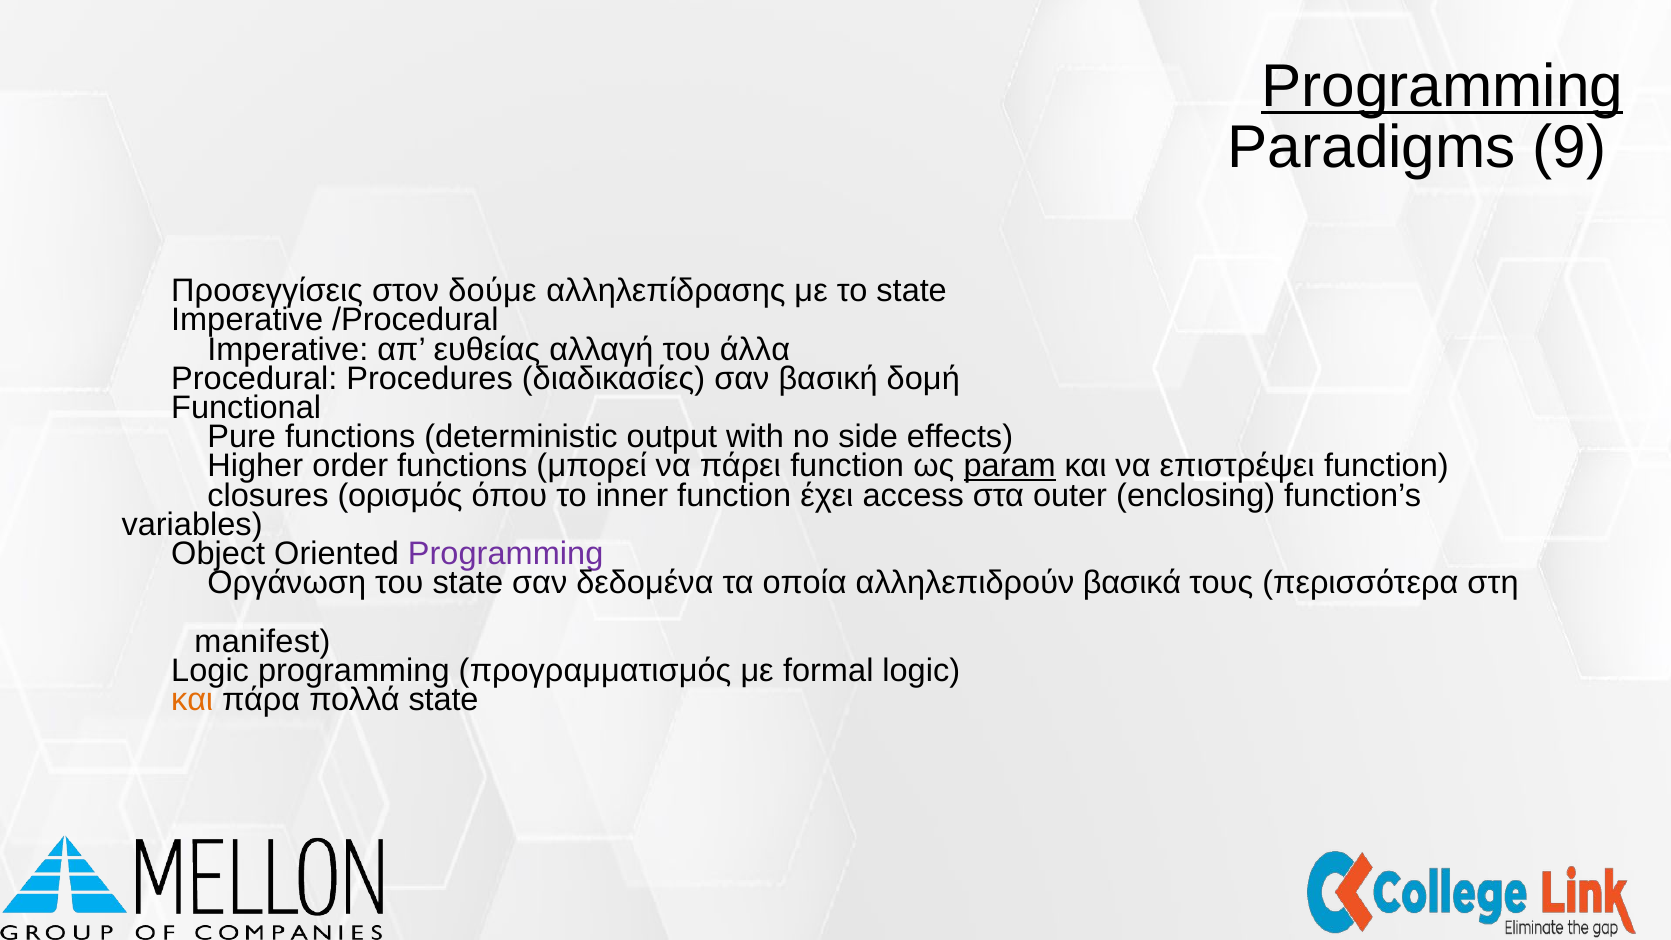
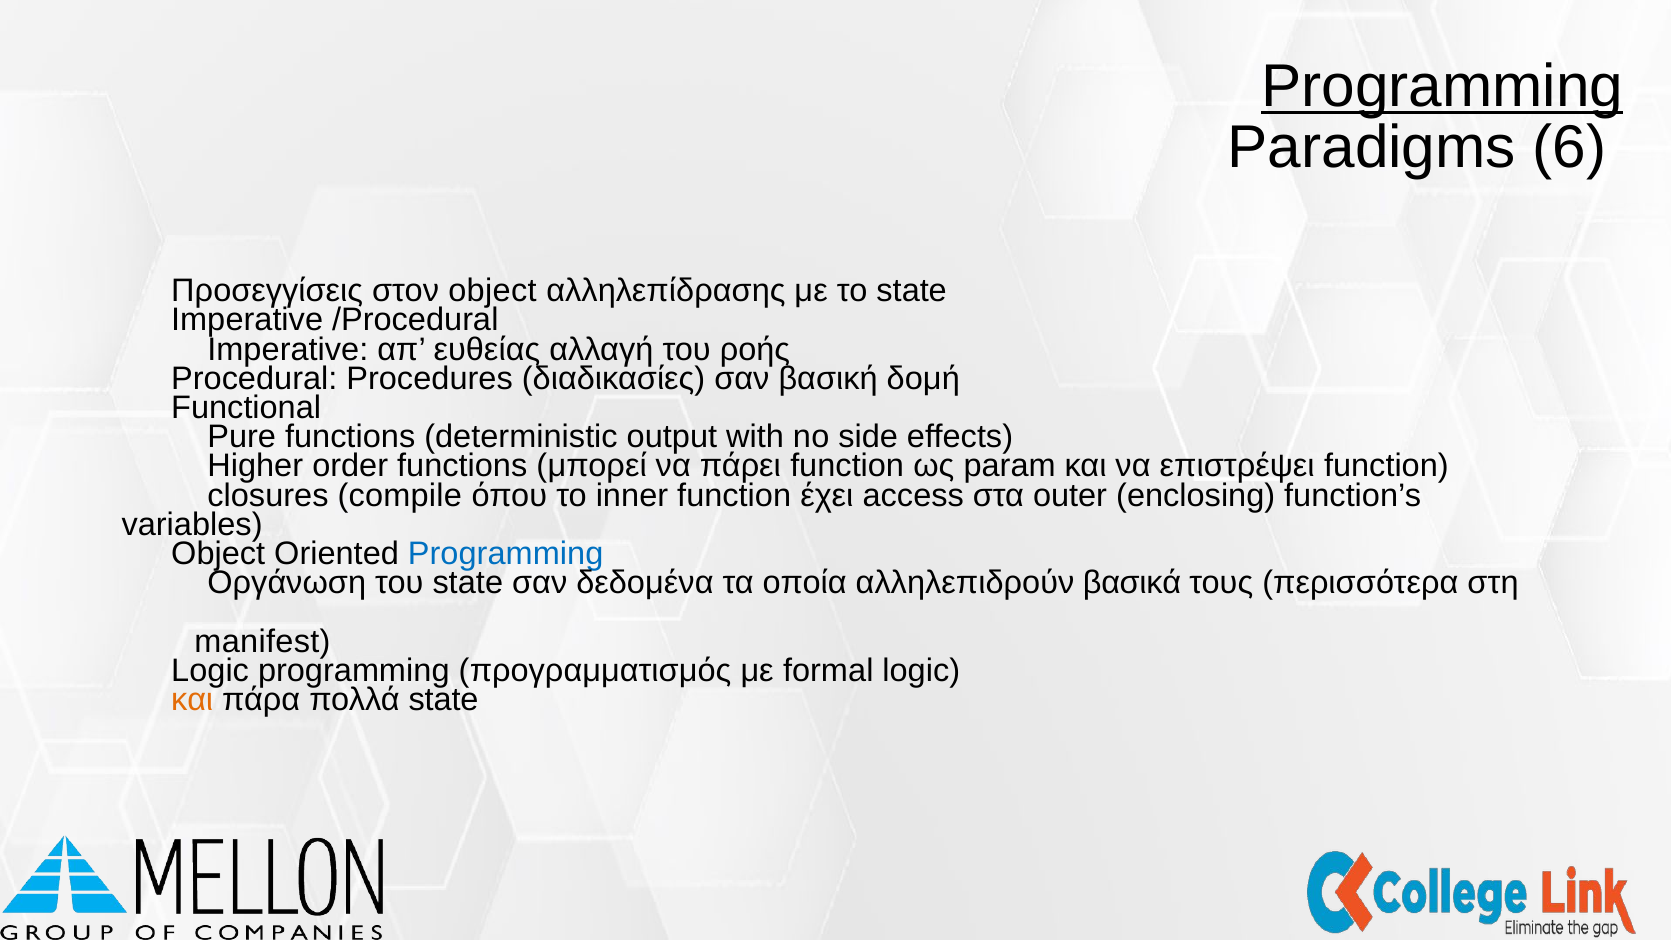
9: 9 -> 6 (1570, 147)
στον δούμε: δούμε -> object (492, 291)
άλλα: άλλα -> ροής (755, 349)
param underline: present -> none (1010, 466)
ορισμός: ορισμός -> compile (400, 495)
Programming colour: purple -> blue (506, 554)
